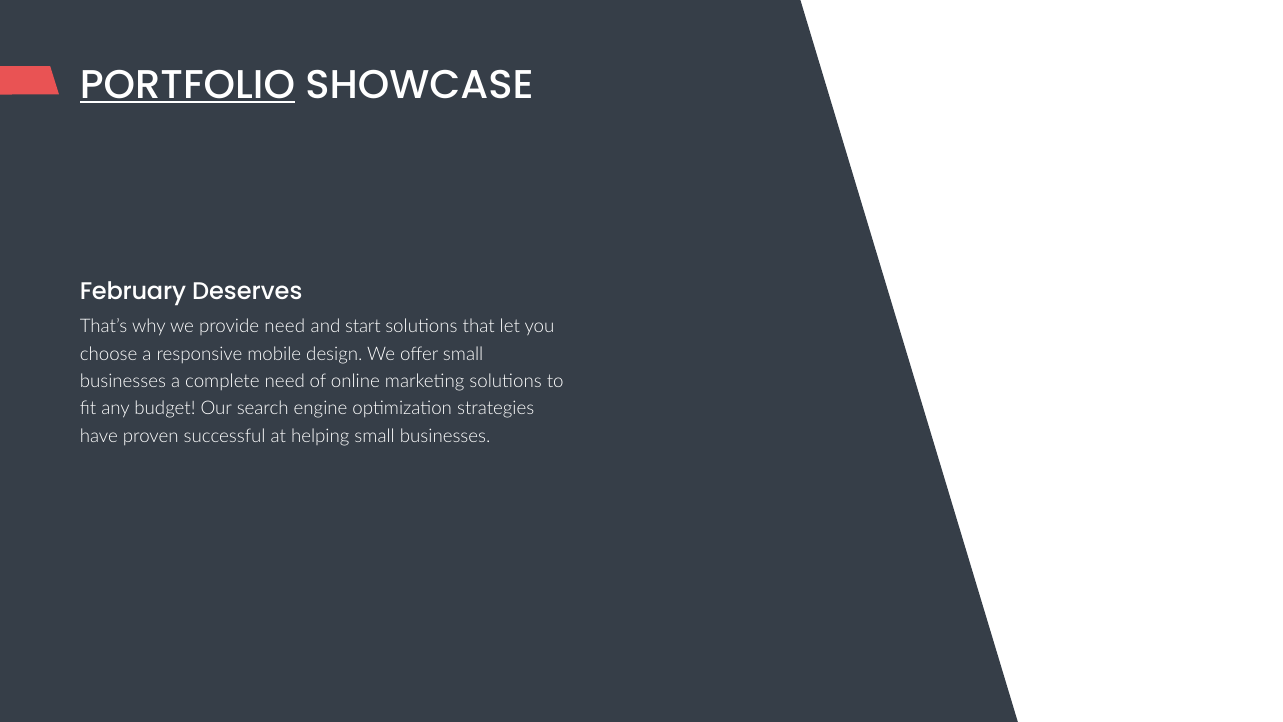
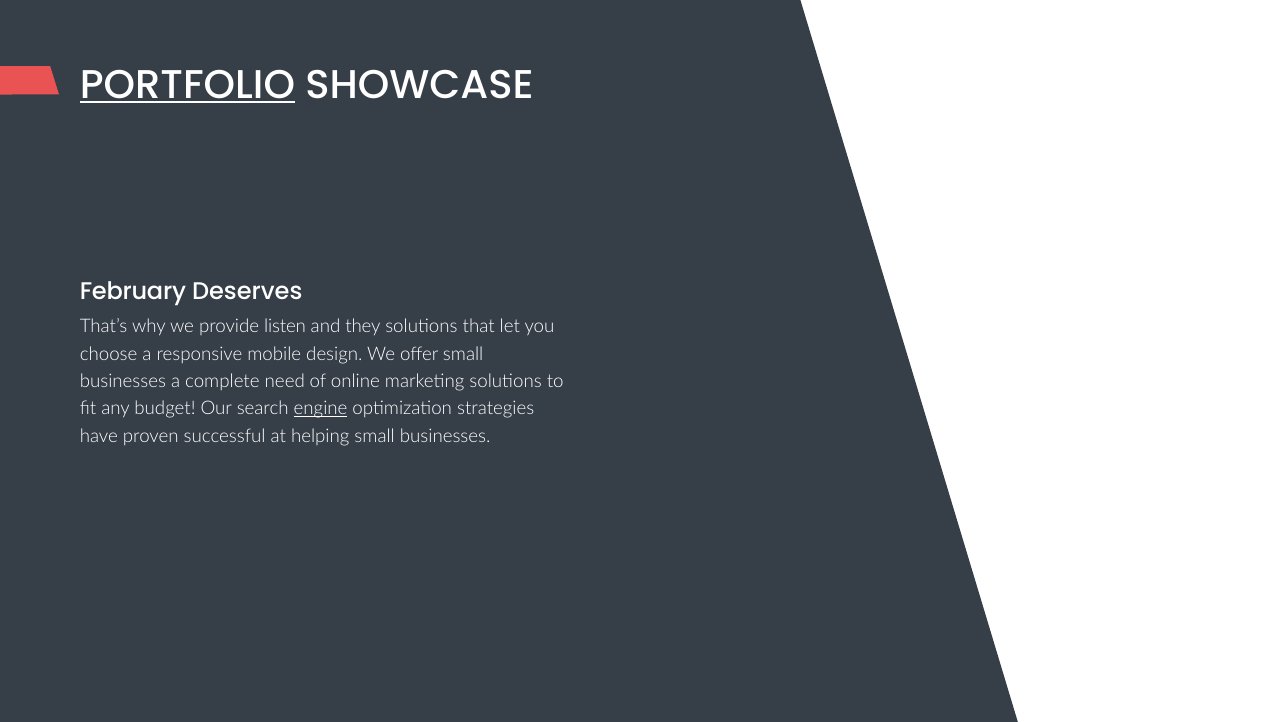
provide need: need -> listen (285, 327)
start: start -> they (363, 327)
engine underline: none -> present (321, 409)
